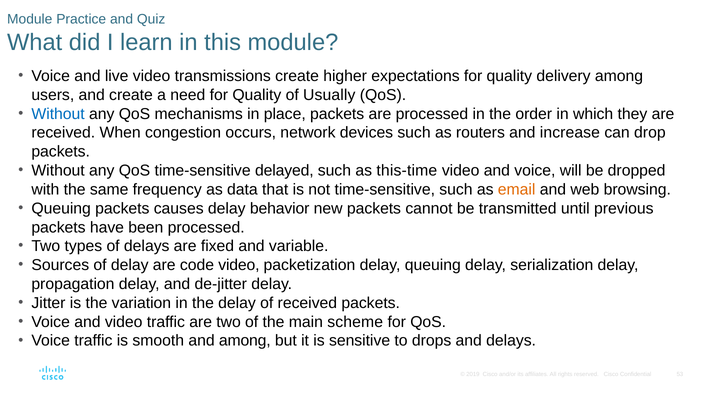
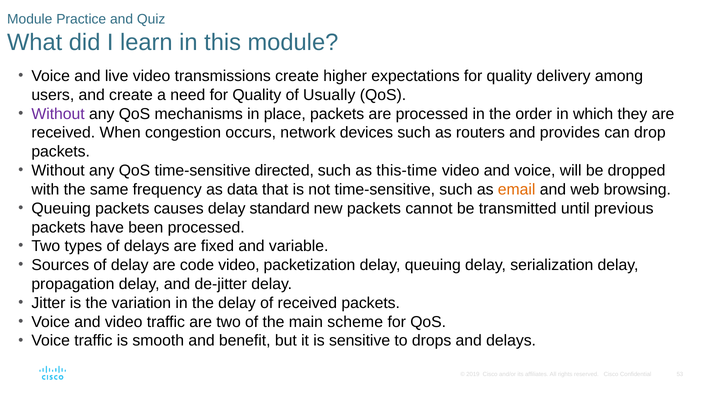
Without colour: blue -> purple (58, 114)
increase: increase -> provides (570, 133)
delayed: delayed -> directed (284, 171)
behavior: behavior -> standard (280, 209)
and among: among -> benefit (245, 341)
